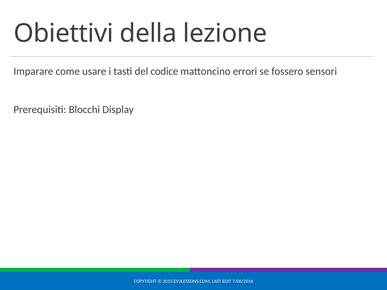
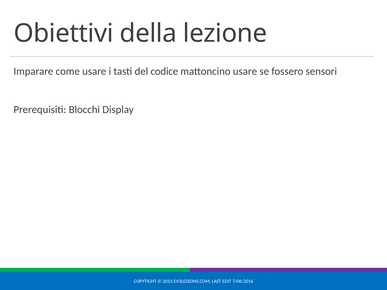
mattoncino errori: errori -> usare (245, 71)
